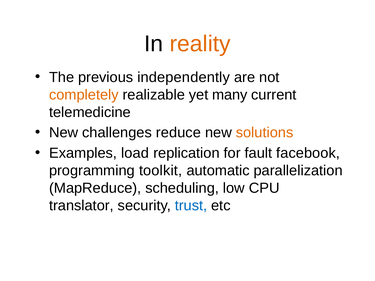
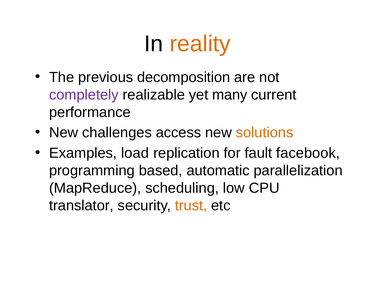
independently: independently -> decomposition (184, 77)
completely colour: orange -> purple (84, 95)
telemedicine: telemedicine -> performance (90, 112)
reduce: reduce -> access (178, 133)
toolkit: toolkit -> based (161, 171)
trust colour: blue -> orange (191, 206)
